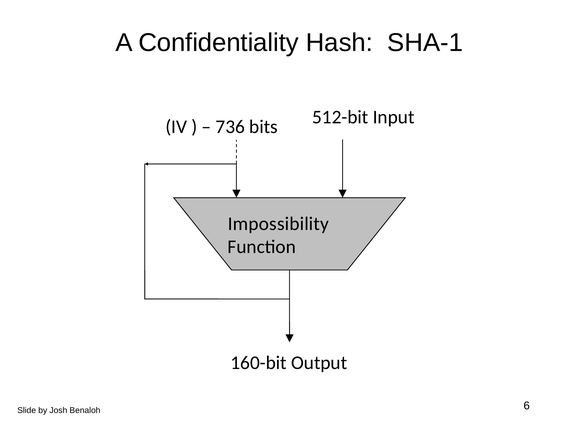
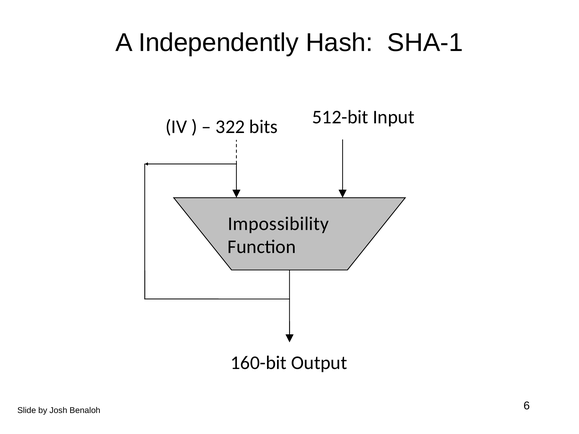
Confidentiality: Confidentiality -> Independently (219, 43)
736: 736 -> 322 (230, 127)
